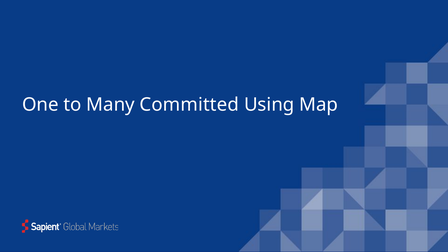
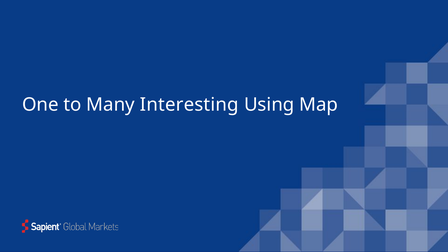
Committed: Committed -> Interesting (189, 105)
